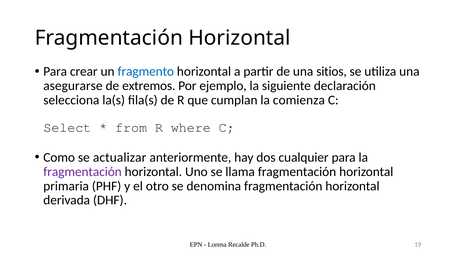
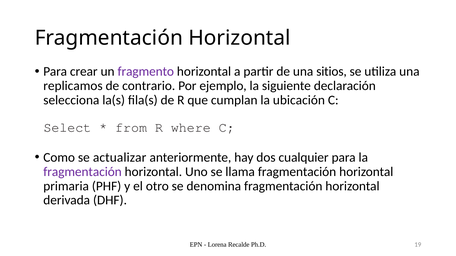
fragmento colour: blue -> purple (146, 72)
asegurarse: asegurarse -> replicamos (73, 86)
extremos: extremos -> contrario (149, 86)
comienza: comienza -> ubicación (299, 100)
